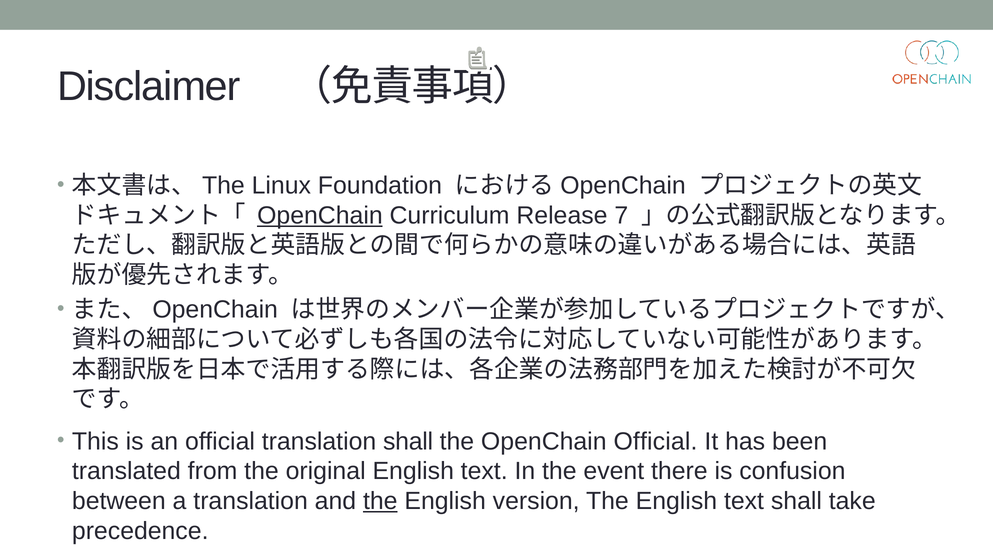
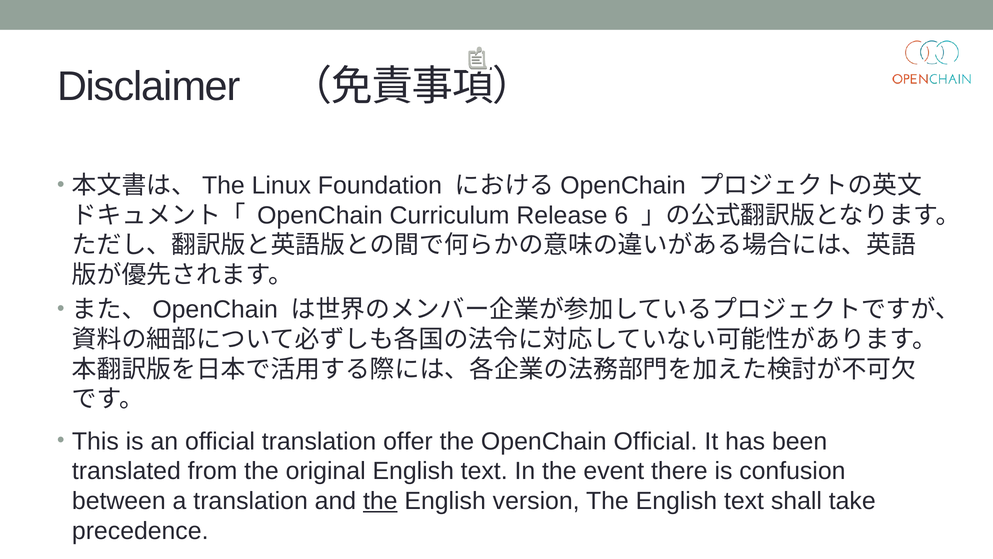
OpenChain underline: present -> none (320, 215)
7: 7 -> 6 (621, 215)
translation shall: shall -> offer (408, 441)
